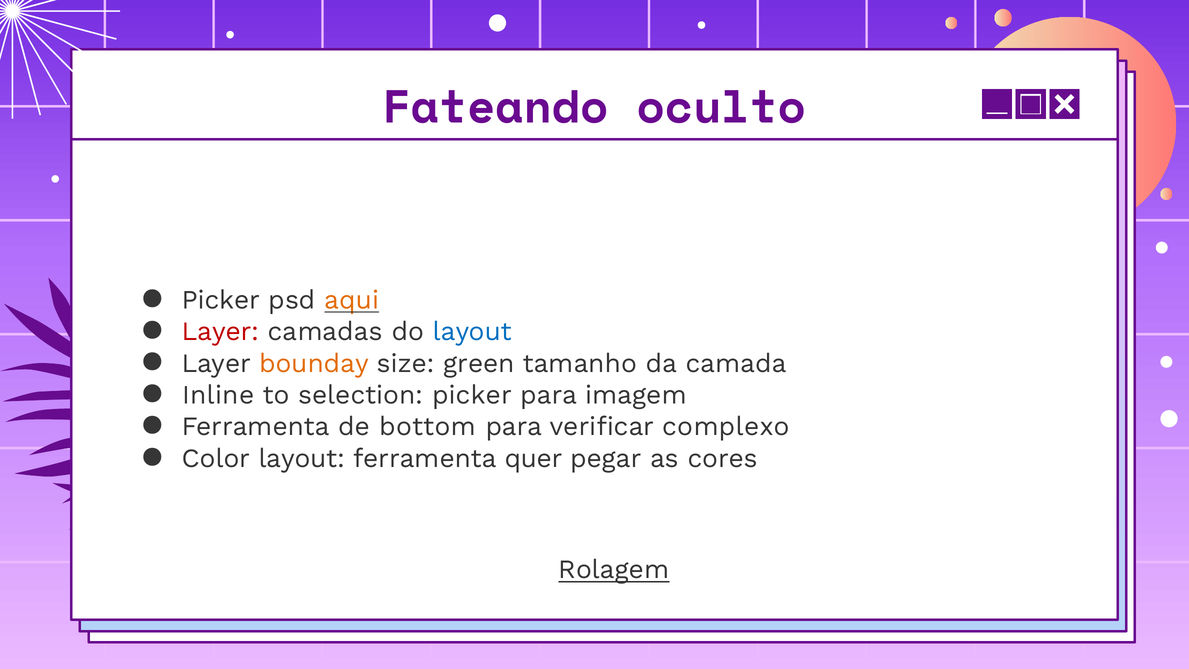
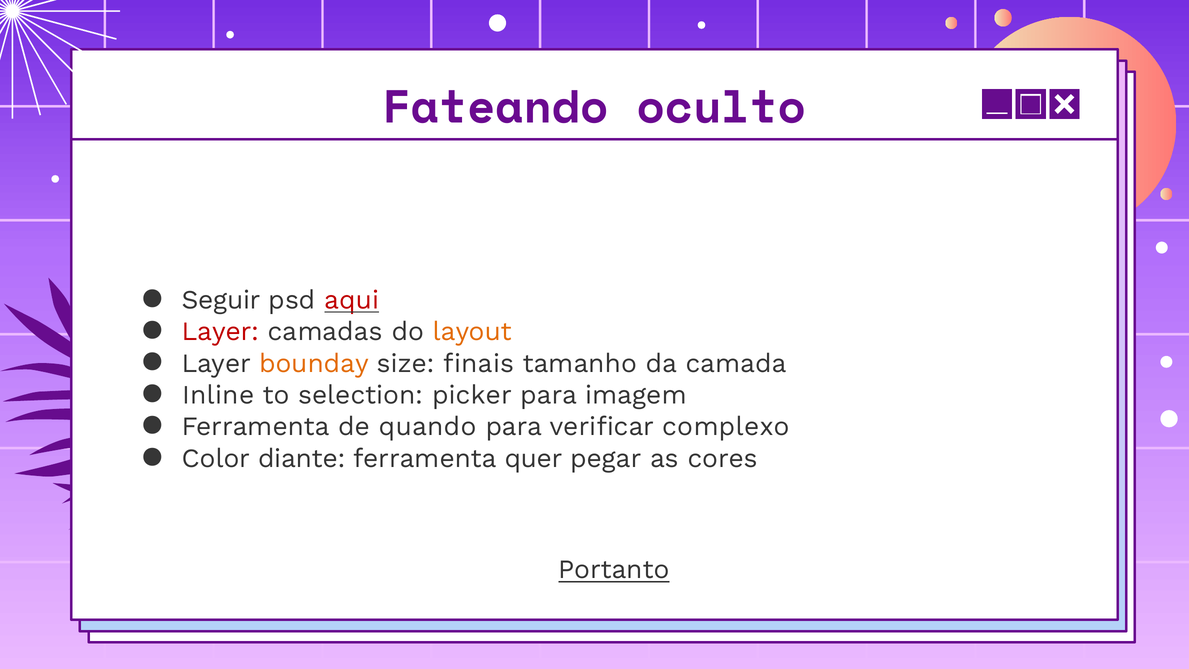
Picker: Picker -> Seguir (221, 300)
aqui colour: orange -> red (352, 300)
layout colour: blue -> orange (472, 332)
green: green -> finais (479, 363)
bottom: bottom -> quando (428, 427)
Color layout: layout -> diante (302, 458)
Rolagem: Rolagem -> Portanto (614, 570)
